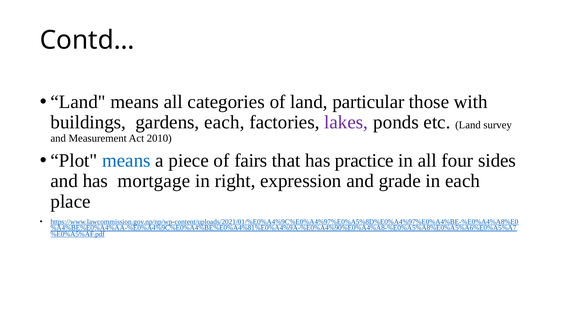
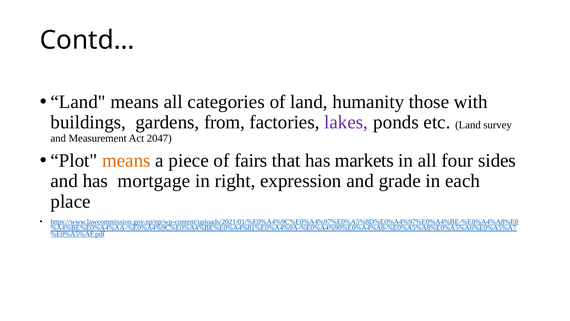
particular: particular -> humanity (368, 102)
gardens each: each -> from (225, 122)
2010: 2010 -> 2047 (159, 138)
means colour: blue -> orange (126, 160)
practice: practice -> markets (364, 160)
